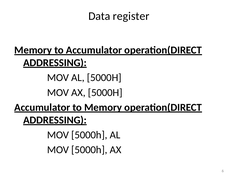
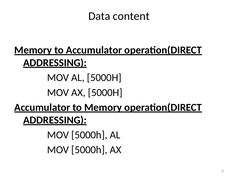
register: register -> content (131, 16)
